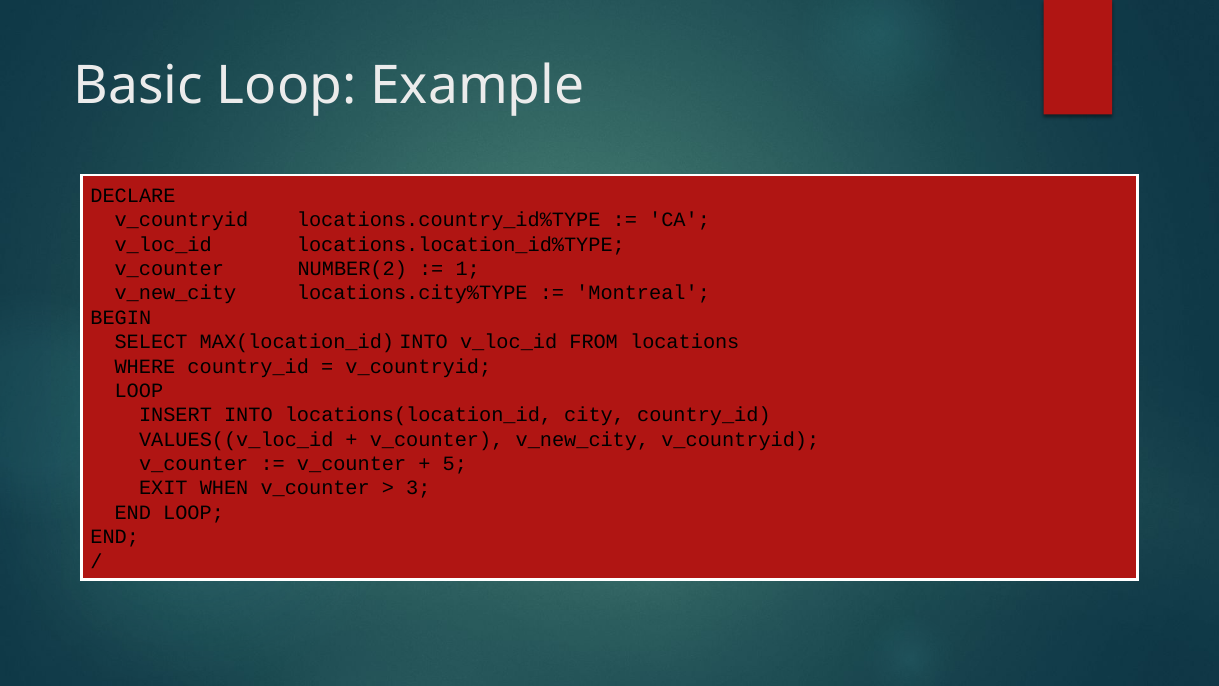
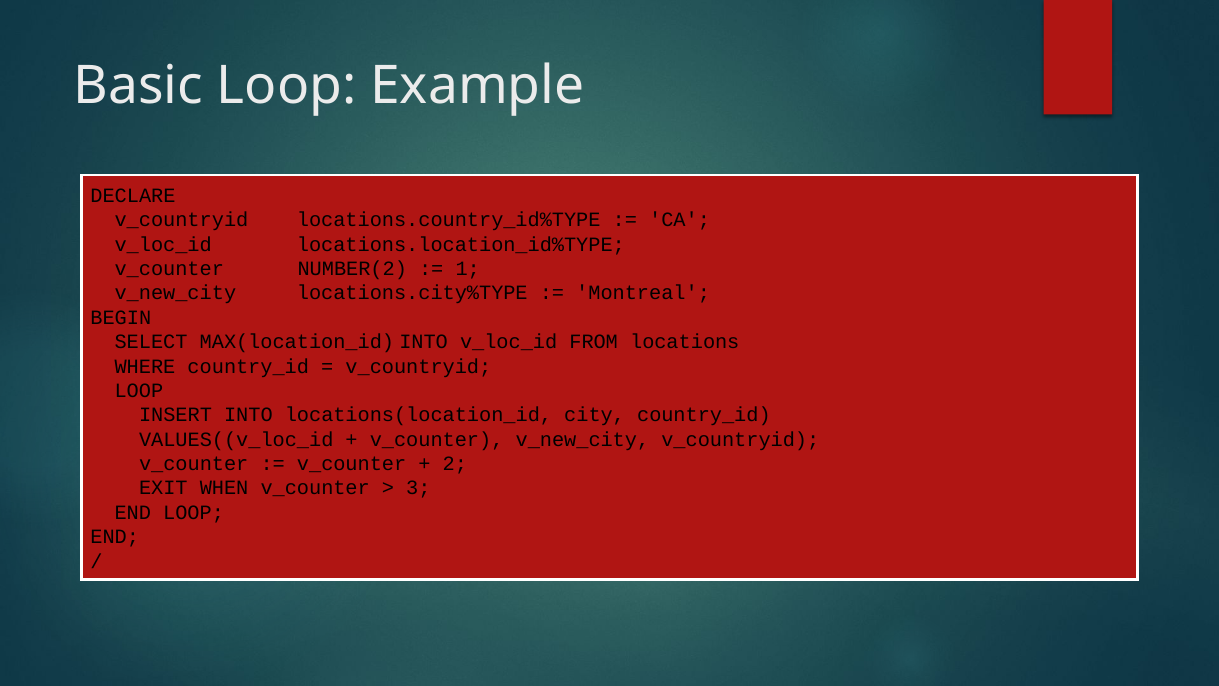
5: 5 -> 2 (455, 464)
